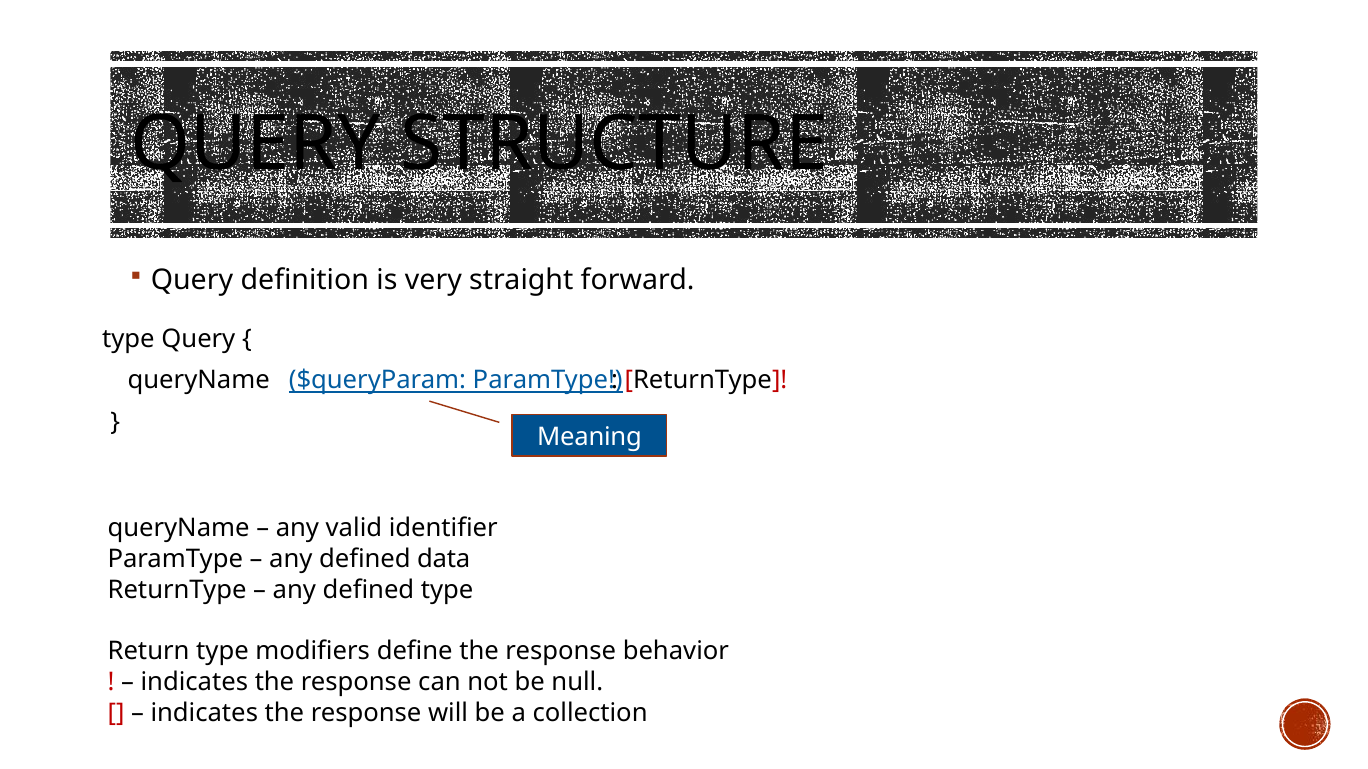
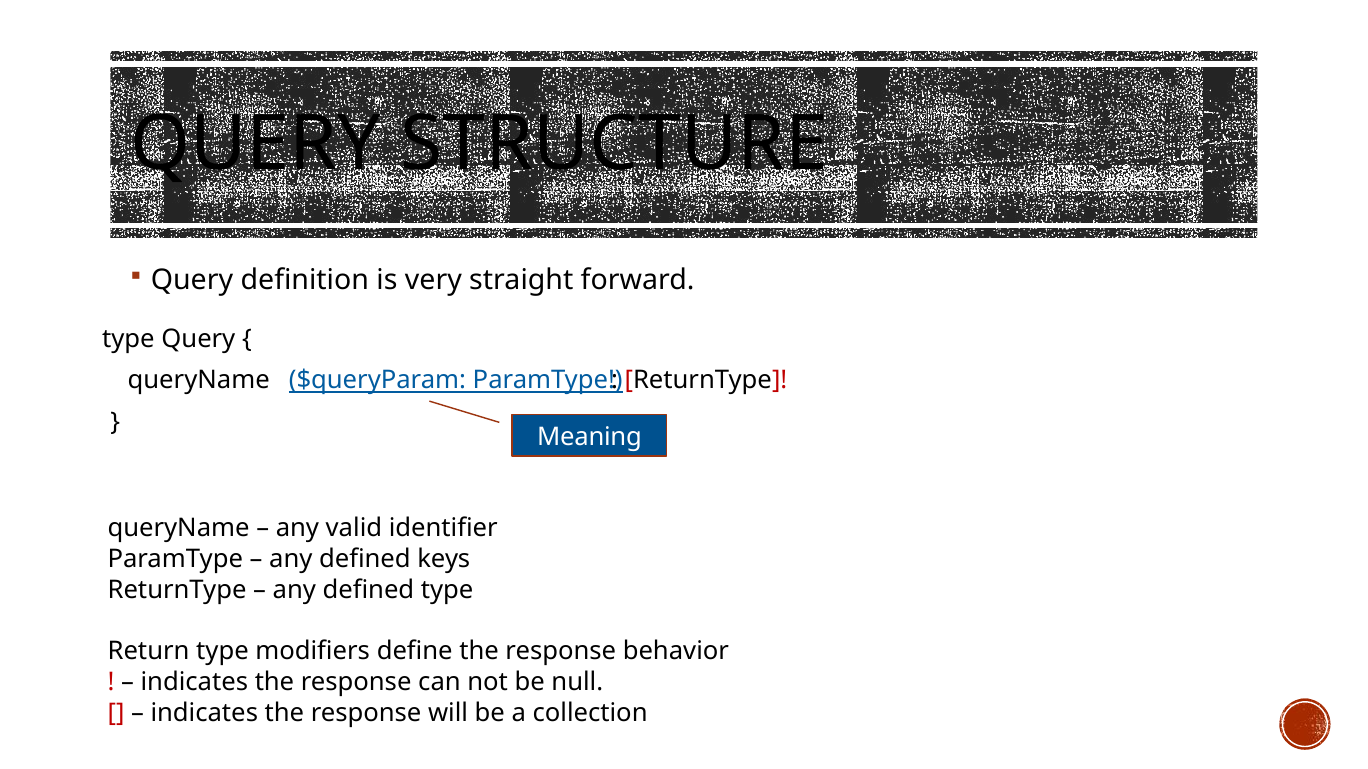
data: data -> keys (444, 560)
